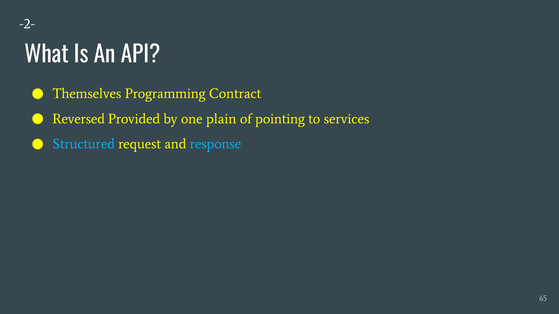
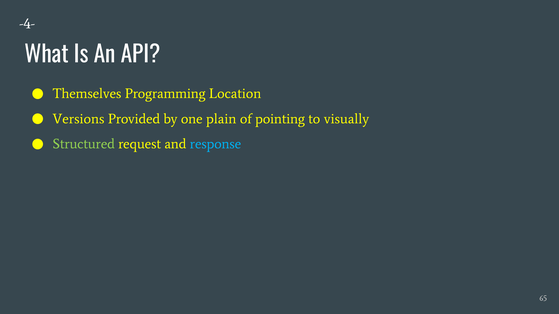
-2-: -2- -> -4- (27, 24)
Contract: Contract -> Location (235, 94)
Reversed: Reversed -> Versions (78, 119)
services: services -> visually (346, 119)
Structured colour: light blue -> light green (84, 144)
